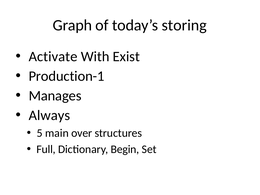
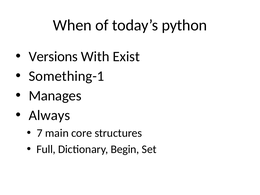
Graph: Graph -> When (72, 25)
storing: storing -> python (184, 25)
Activate: Activate -> Versions (53, 56)
Production-1: Production-1 -> Something-1 (66, 76)
5: 5 -> 7 (40, 133)
over: over -> core (82, 133)
